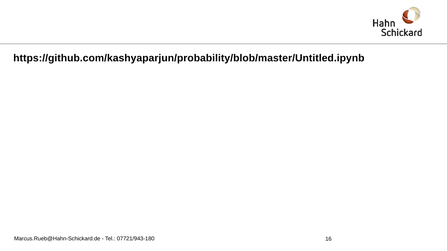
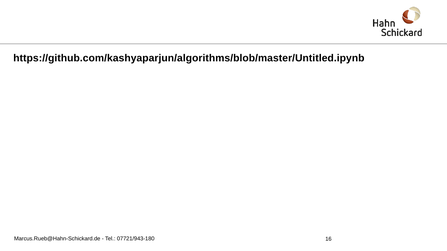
https://github.com/kashyaparjun/probability/blob/master/Untitled.ipynb: https://github.com/kashyaparjun/probability/blob/master/Untitled.ipynb -> https://github.com/kashyaparjun/algorithms/blob/master/Untitled.ipynb (189, 58)
